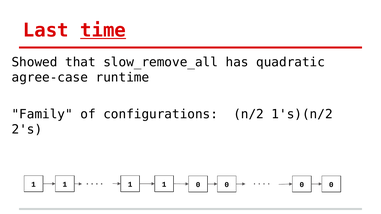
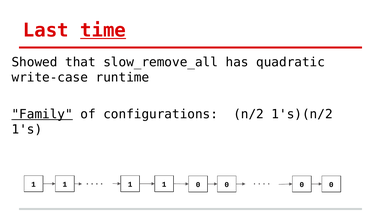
agree-case: agree-case -> write-case (50, 78)
Family underline: none -> present (42, 114)
2's: 2's -> 1's (27, 130)
